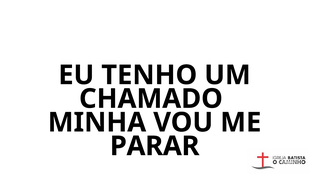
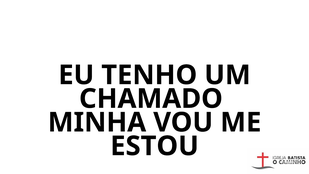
PARAR: PARAR -> ESTOU (155, 146)
